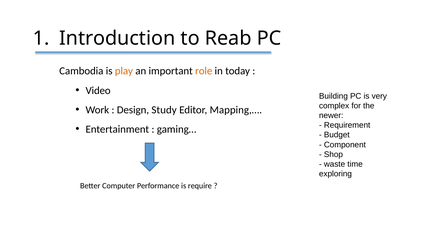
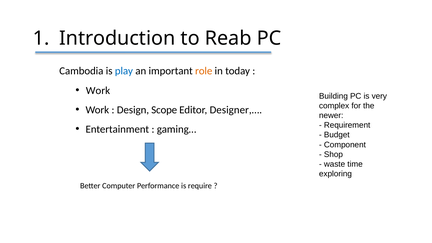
play colour: orange -> blue (124, 71)
Video: Video -> Work (98, 90)
Study: Study -> Scope (164, 110)
Mapping,…: Mapping,… -> Designer,… (236, 110)
